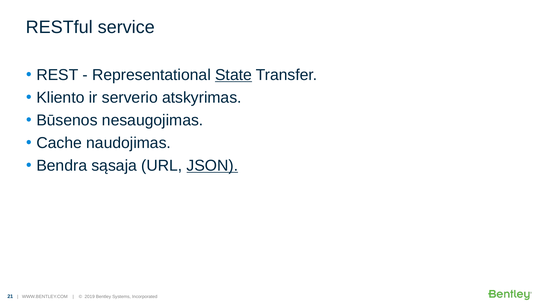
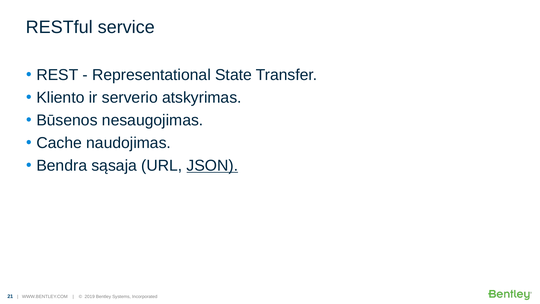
State underline: present -> none (234, 75)
